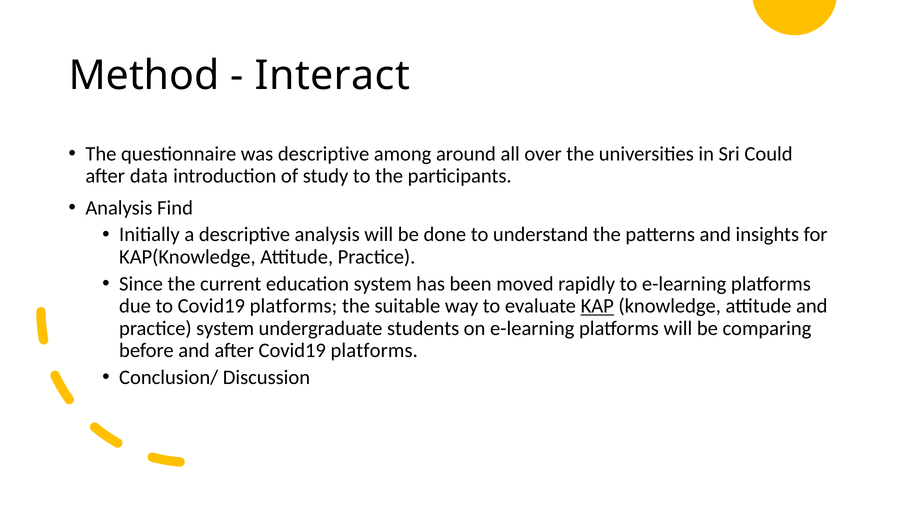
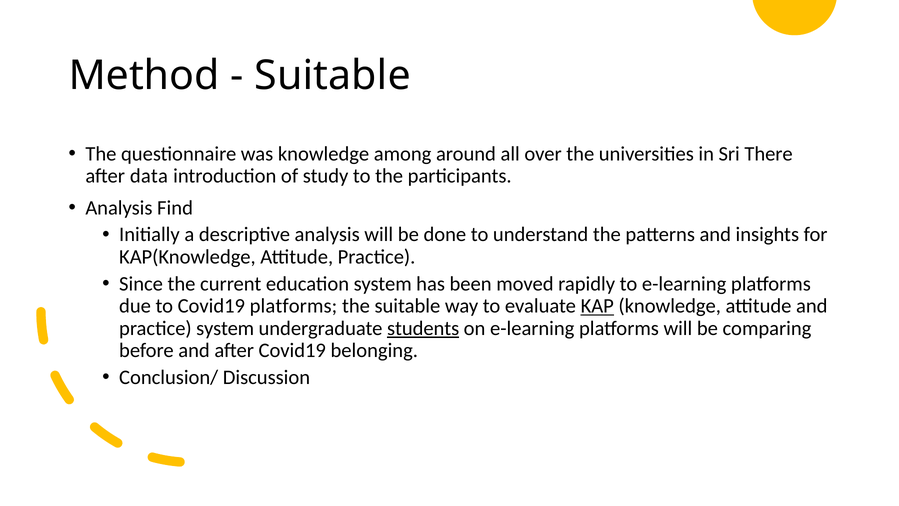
Interact: Interact -> Suitable (333, 76)
was descriptive: descriptive -> knowledge (324, 154)
Could: Could -> There (769, 154)
students underline: none -> present (423, 328)
after Covid19 platforms: platforms -> belonging (374, 350)
